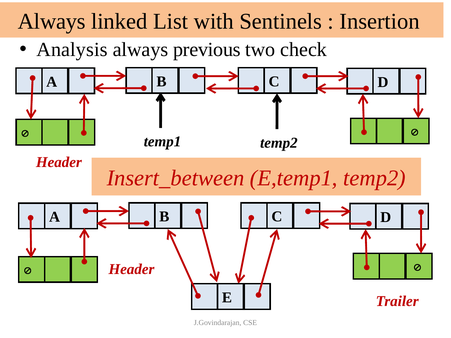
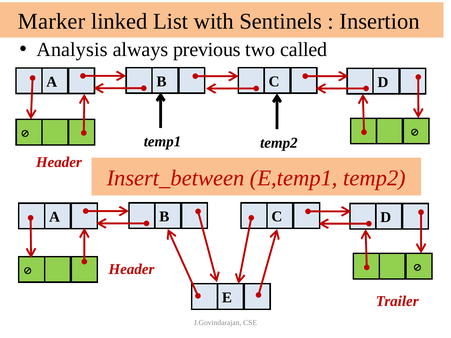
Always: Always -> Marker (52, 22)
check: check -> called (304, 50)
